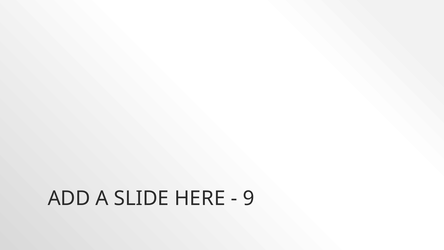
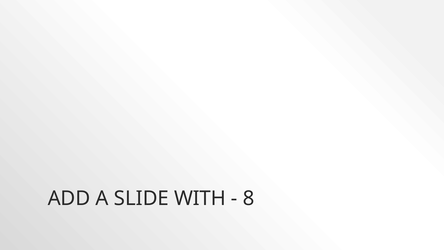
HERE: HERE -> WITH (200, 198)
9: 9 -> 8 (249, 198)
